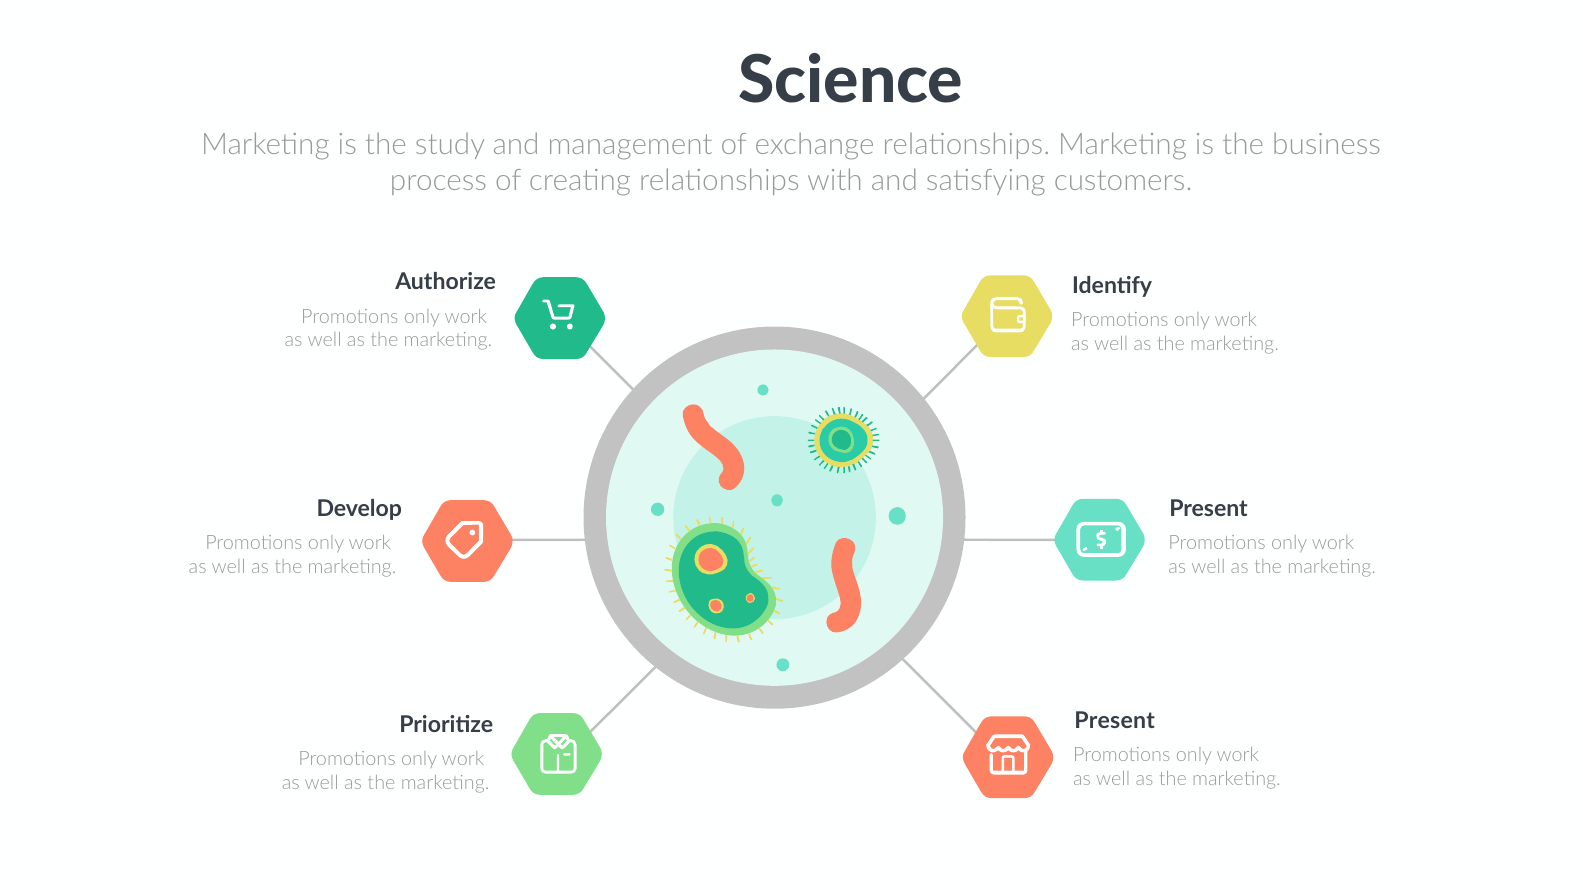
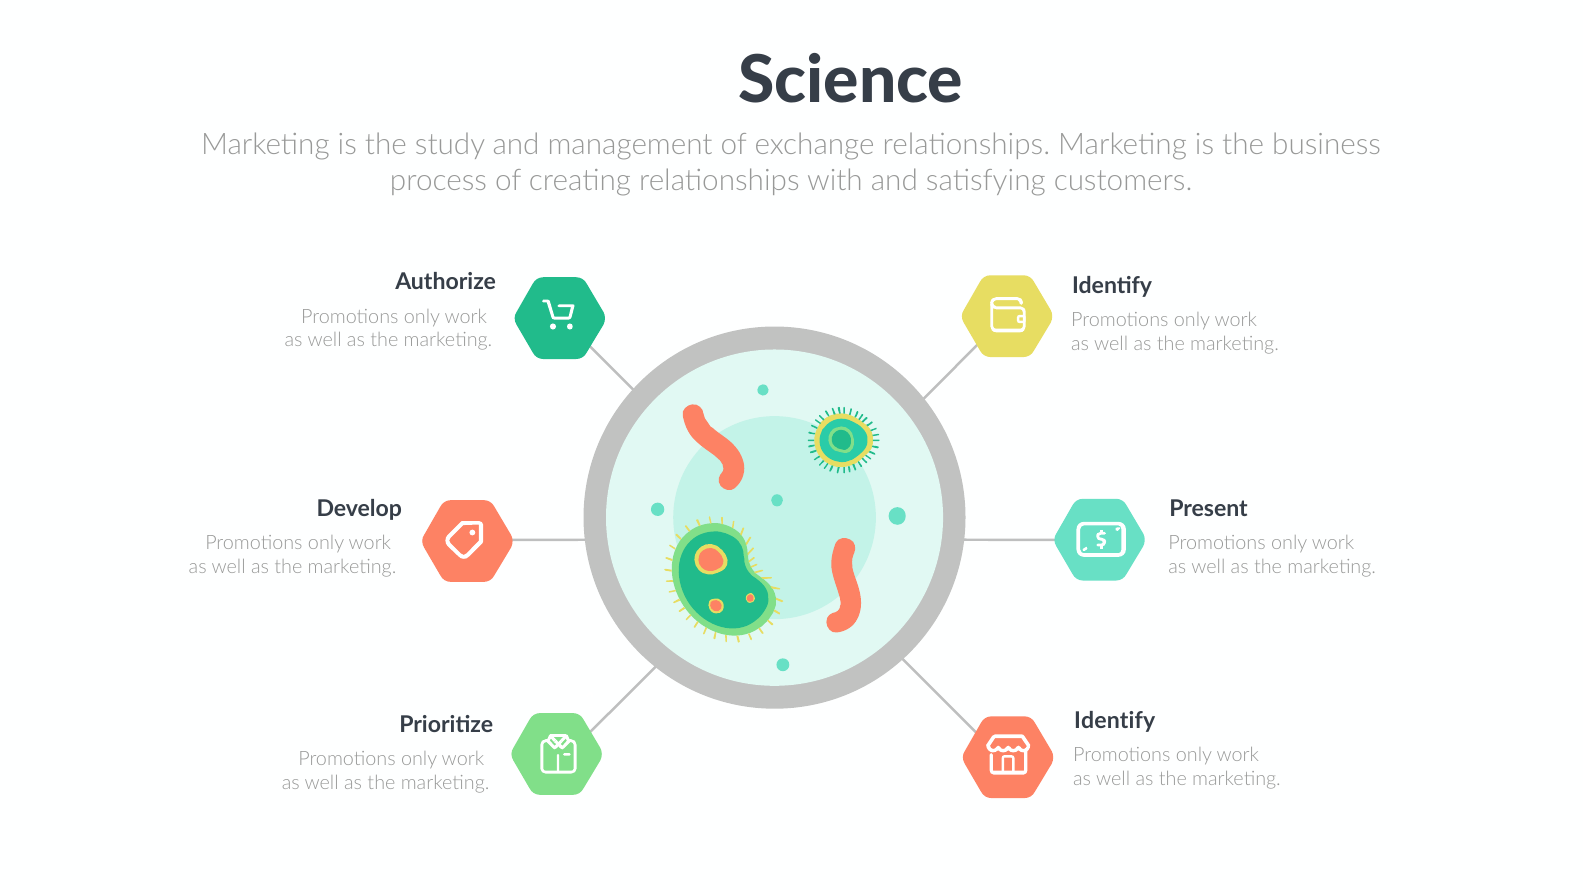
Present: Present -> Identify (1115, 722)
